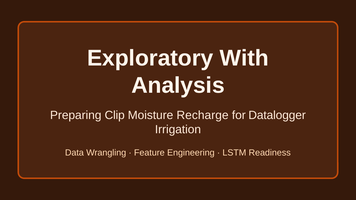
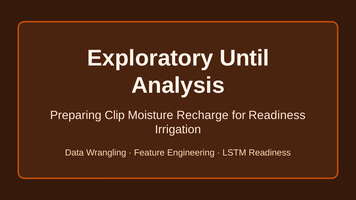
With: With -> Until (244, 58)
for Datalogger: Datalogger -> Readiness (277, 115)
